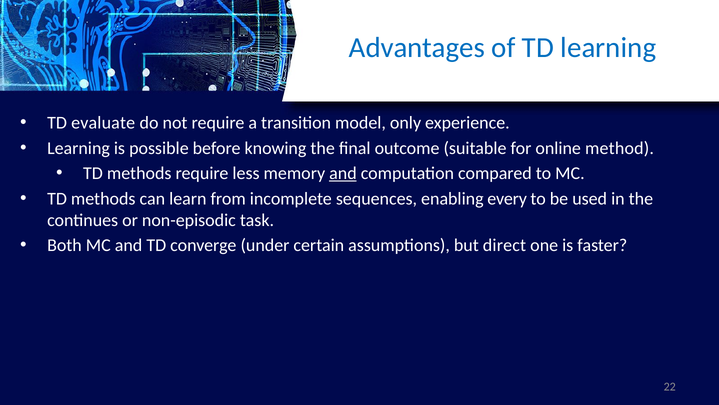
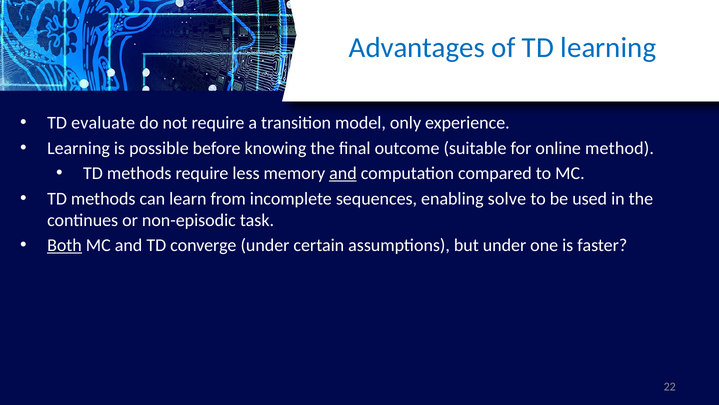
every: every -> solve (507, 198)
Both underline: none -> present (64, 245)
but direct: direct -> under (505, 245)
